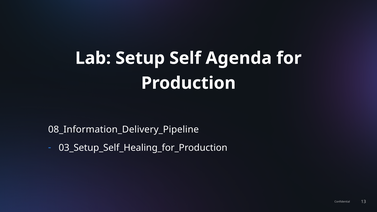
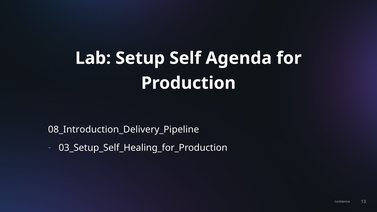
08_Information_Delivery_Pipeline: 08_Information_Delivery_Pipeline -> 08_Introduction_Delivery_Pipeline (124, 130)
